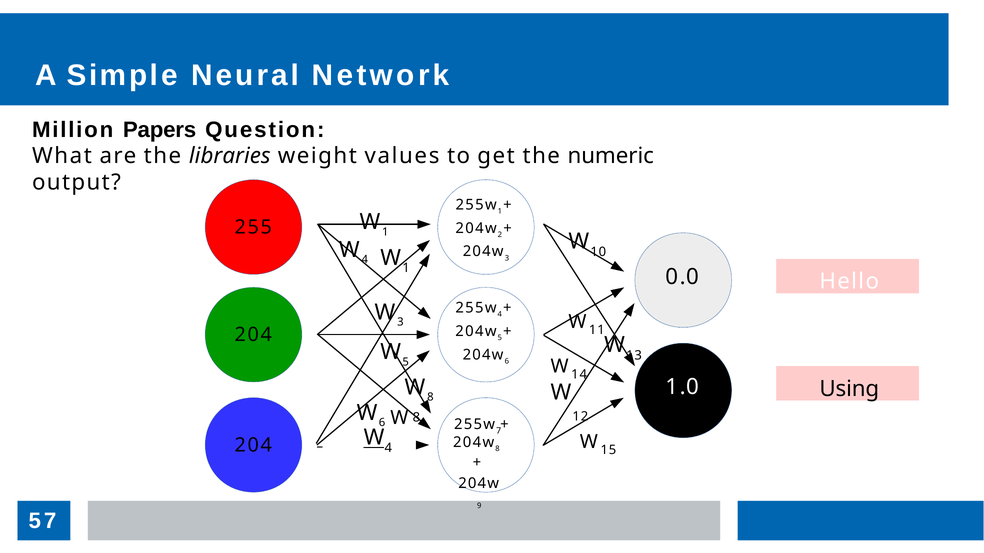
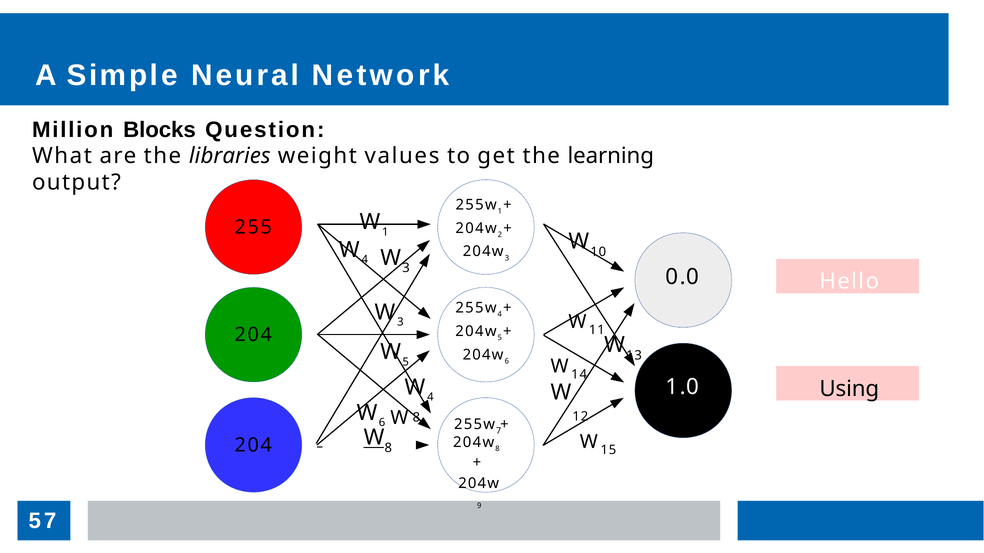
Papers: Papers -> Blocks (159, 130)
numeric: numeric -> learning (611, 156)
1: 1 -> 3 (406, 268)
8: 8 -> 4 (430, 397)
4: 4 -> 8 (388, 448)
